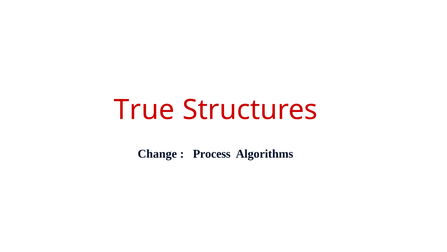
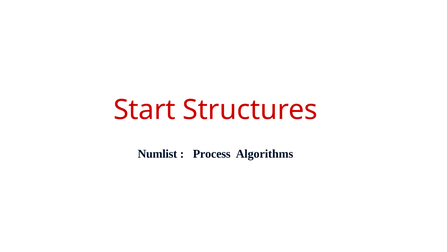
True: True -> Start (145, 110)
Change: Change -> Numlist (157, 154)
